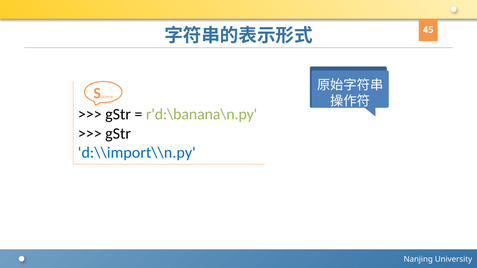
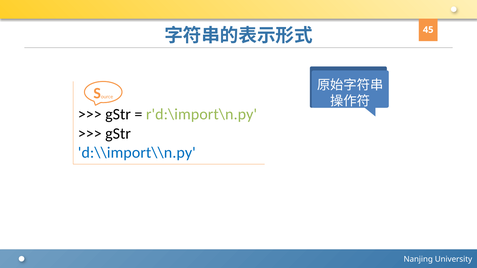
r'd:\banana\n.py: r'd:\banana\n.py -> r'd:\import\n.py (201, 115)
